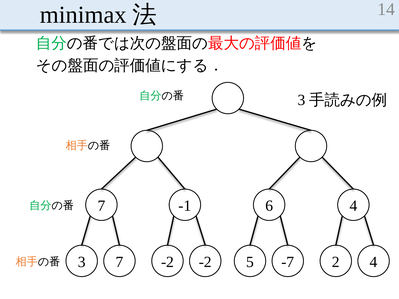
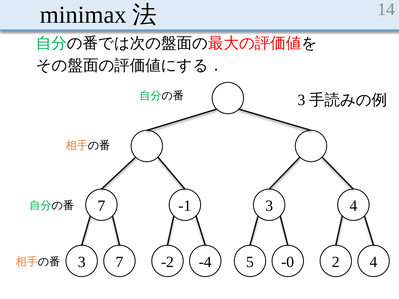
-1 6: 6 -> 3 (269, 206)
-2: -2 -> -4 (205, 262)
-7: -7 -> -0 (288, 262)
